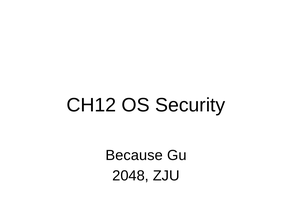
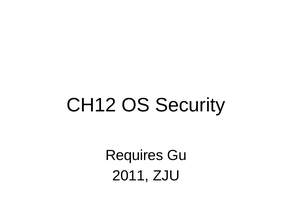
Because: Because -> Requires (134, 155)
2048: 2048 -> 2011 (131, 176)
